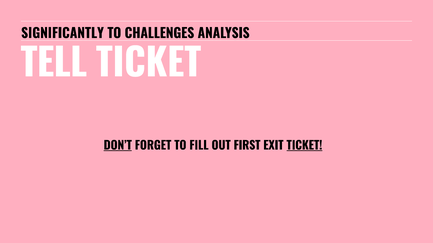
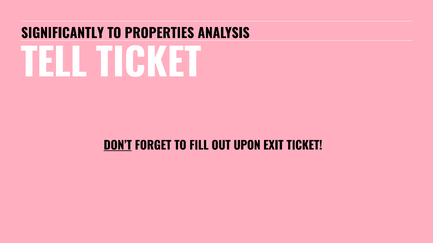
CHALLENGES: CHALLENGES -> PROPERTIES (159, 34)
FIRST: FIRST -> UPON (247, 146)
TICKET underline: present -> none (304, 146)
